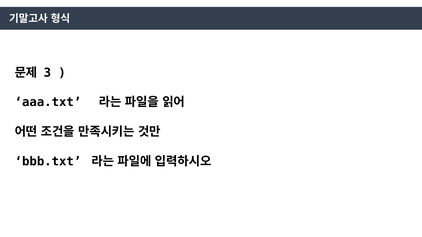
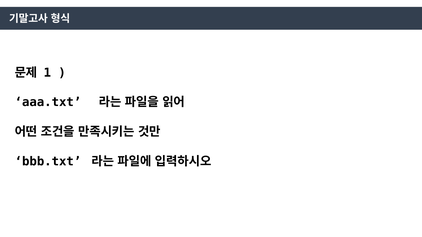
3: 3 -> 1 (47, 73)
